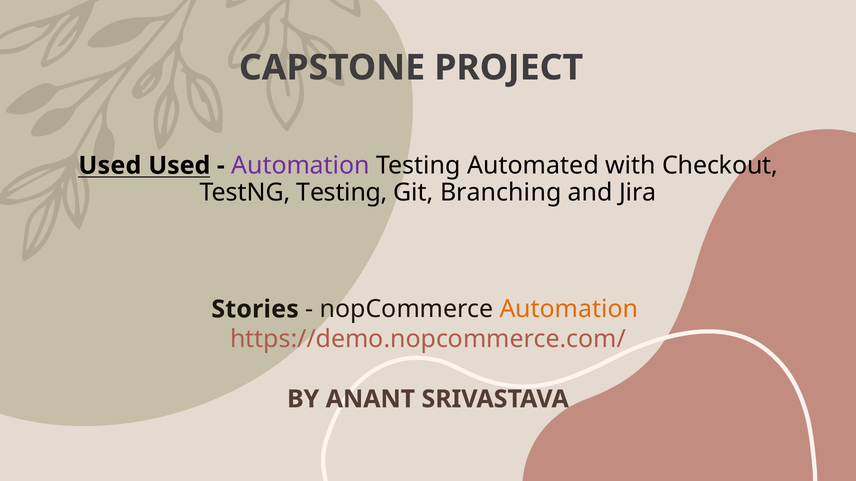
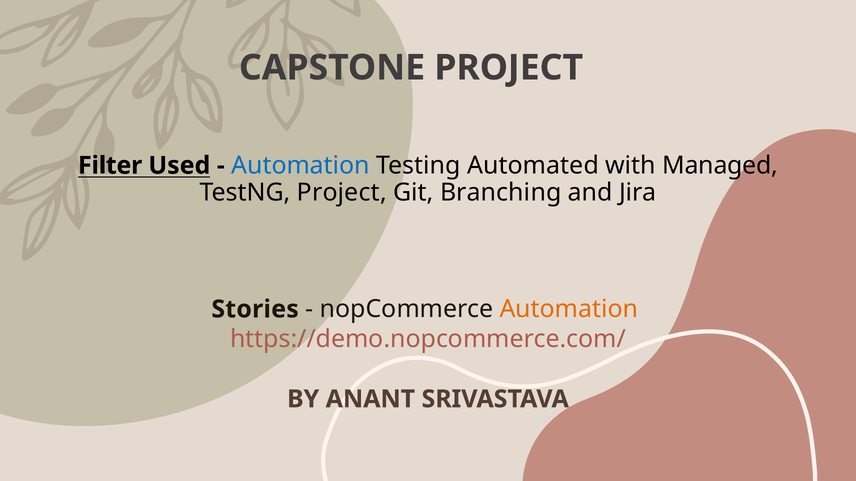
Used: Used -> Filter (110, 166)
Automation colour: purple -> blue (301, 166)
Checkout: Checkout -> Managed (720, 166)
TestNG Testing: Testing -> Project (342, 193)
